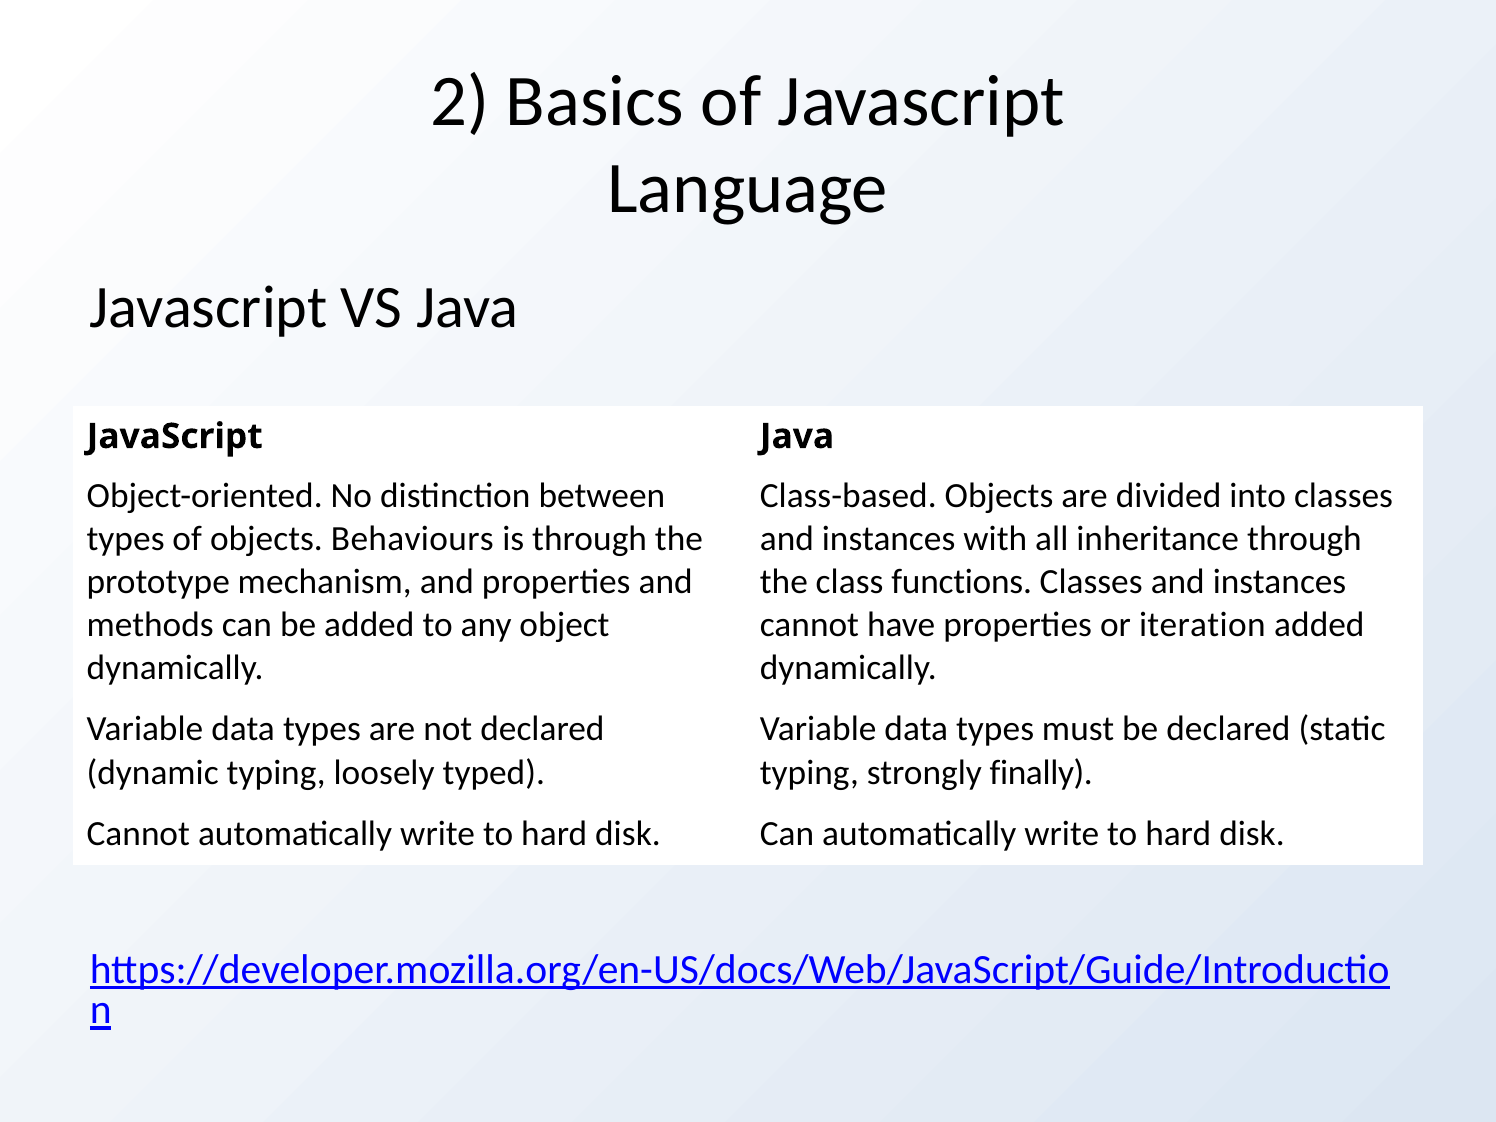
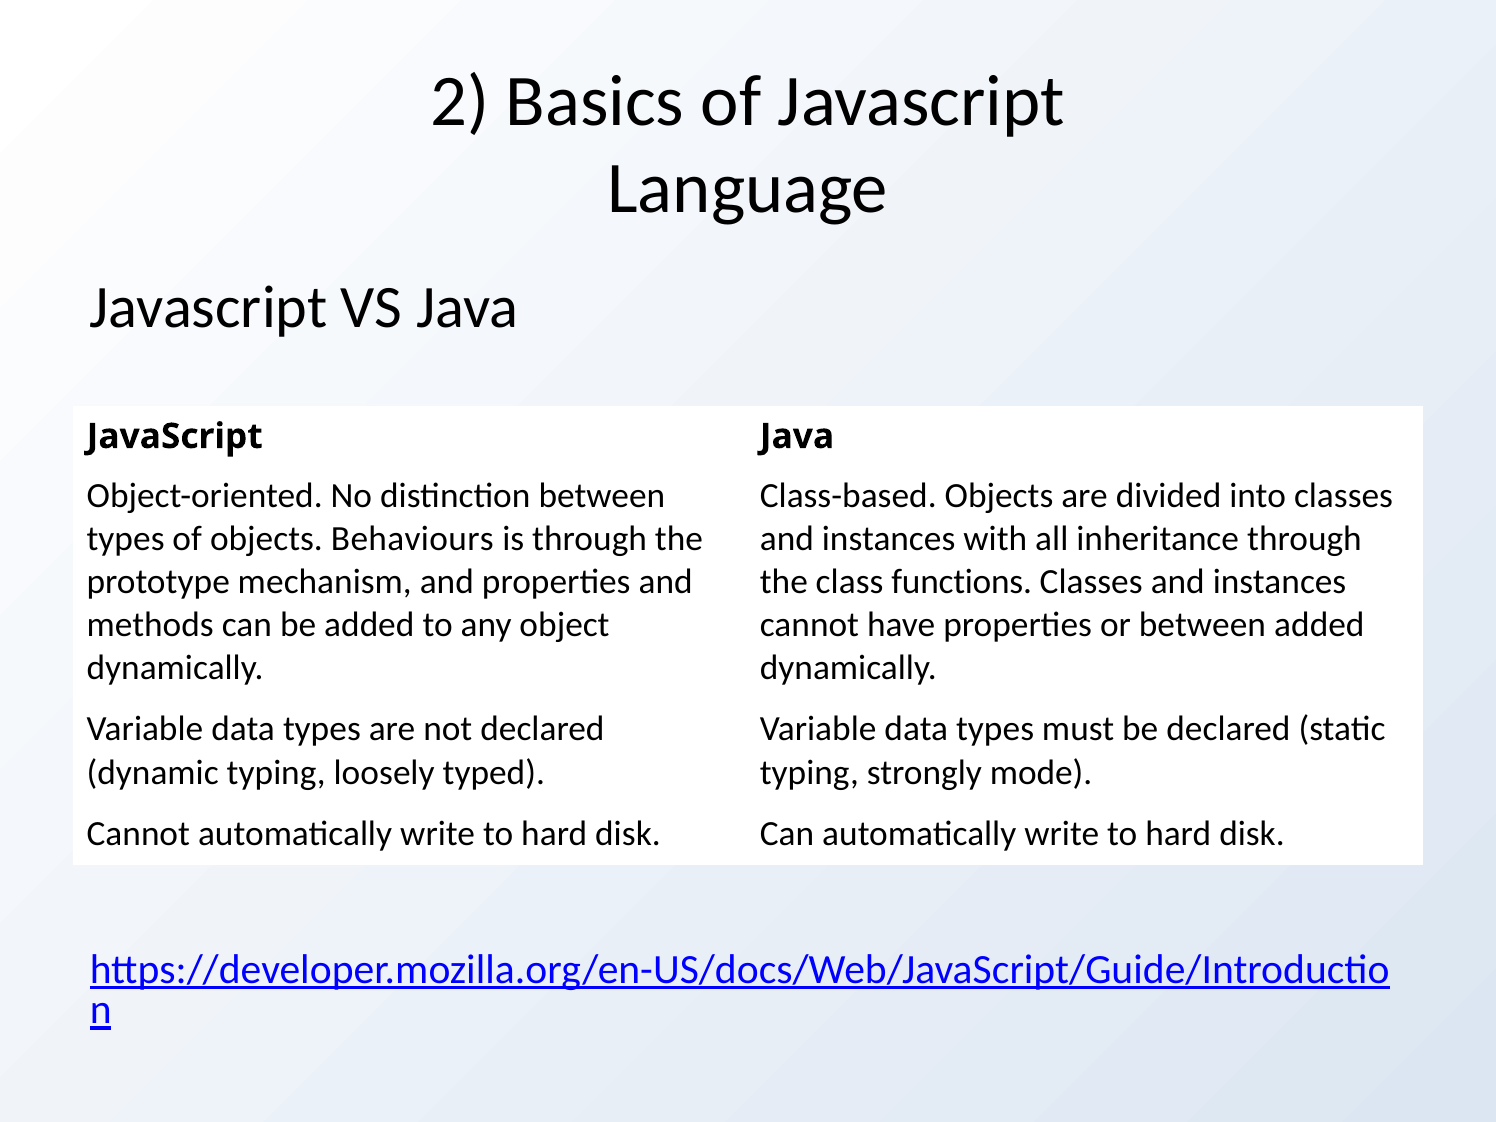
or iteration: iteration -> between (1202, 625)
finally: finally -> mode (1041, 773)
